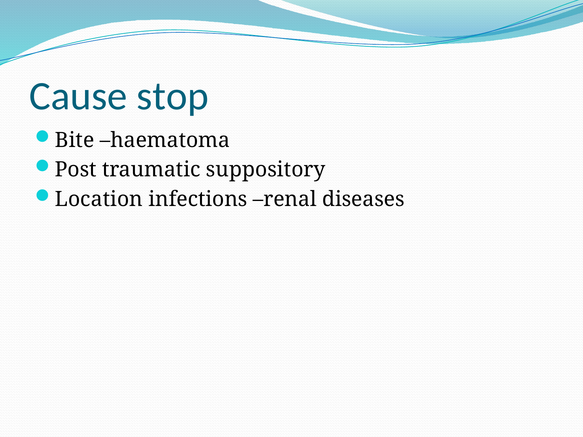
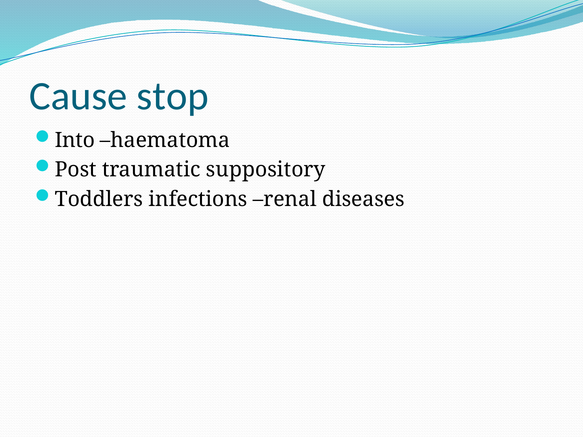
Bite: Bite -> Into (75, 140)
Location: Location -> Toddlers (99, 199)
